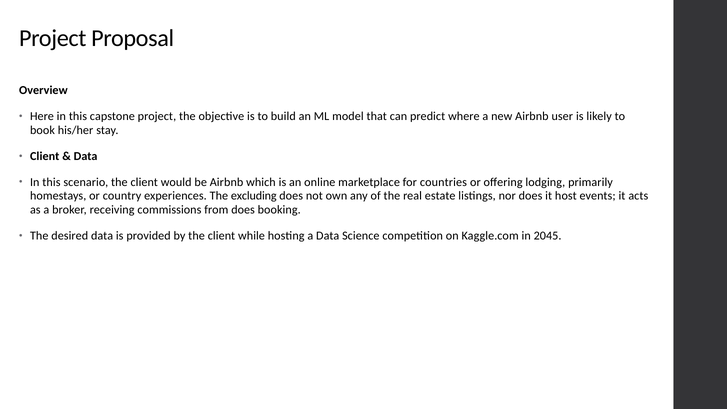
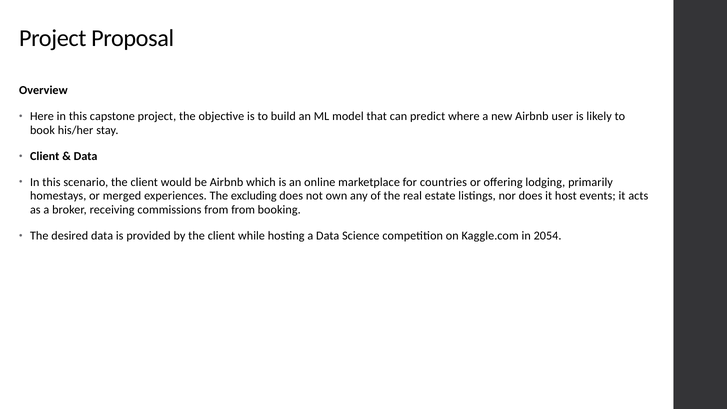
country: country -> merged (122, 196)
from does: does -> from (243, 210)
2045: 2045 -> 2054 (548, 236)
